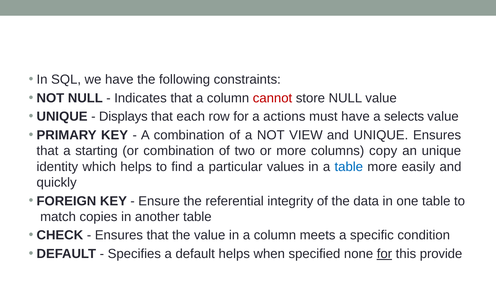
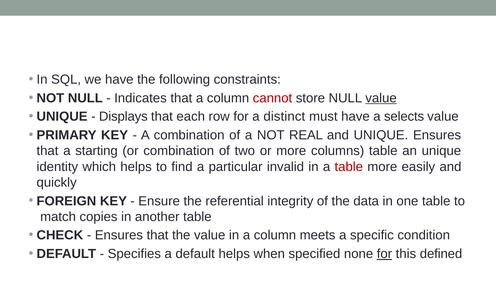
value underline: none -> present (381, 98)
actions: actions -> distinct (284, 116)
VIEW: VIEW -> REAL (306, 135)
columns copy: copy -> table (383, 151)
values: values -> invalid (285, 166)
table colour: blue -> red (349, 166)
provide: provide -> defined (441, 253)
